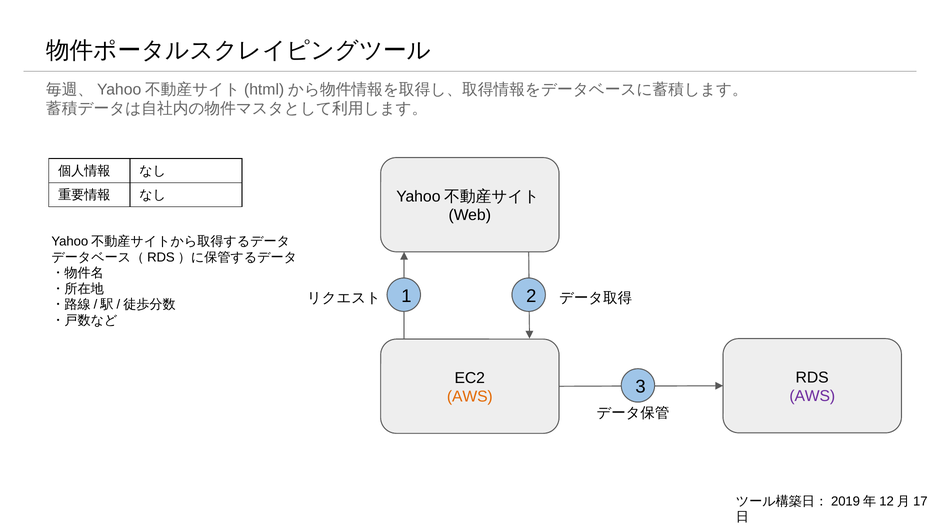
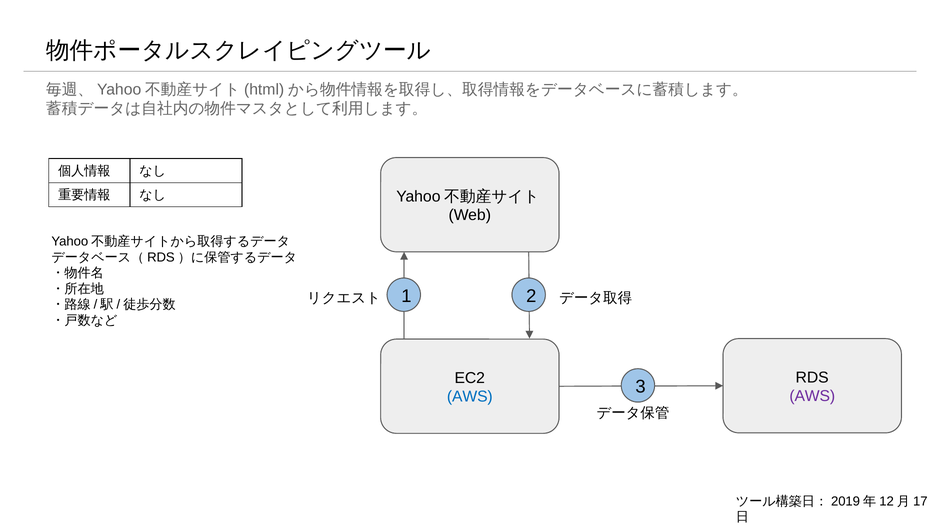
AWS colour: orange -> blue (470, 397)
